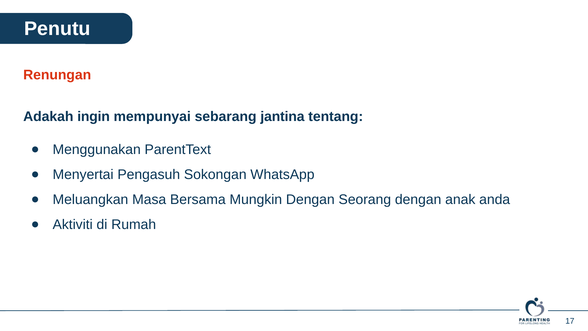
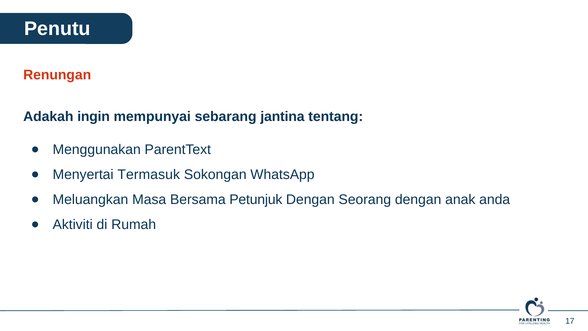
Pengasuh: Pengasuh -> Termasuk (149, 175)
Mungkin: Mungkin -> Petunjuk (256, 200)
